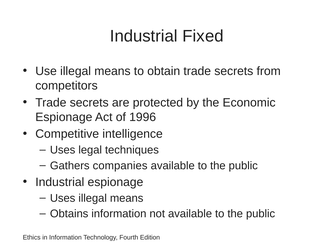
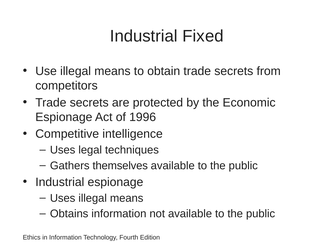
companies: companies -> themselves (120, 165)
